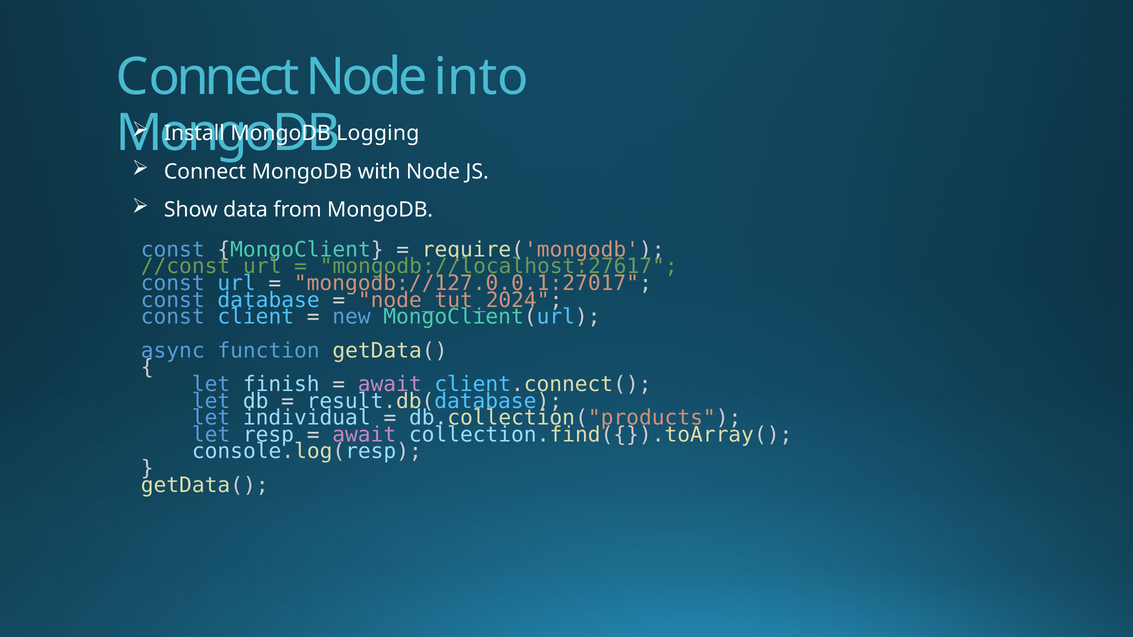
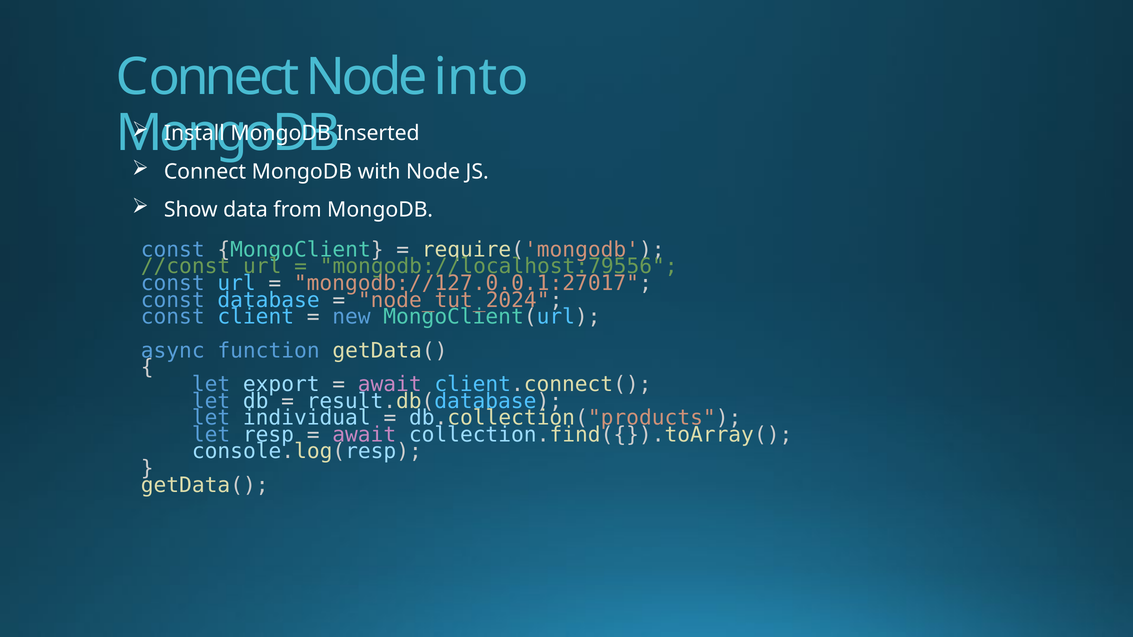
Logging: Logging -> Inserted (378, 133)
mongodb://localhost:27617: mongodb://localhost:27617 -> mongodb://localhost:79556 (499, 267)
finish: finish -> export (281, 384)
